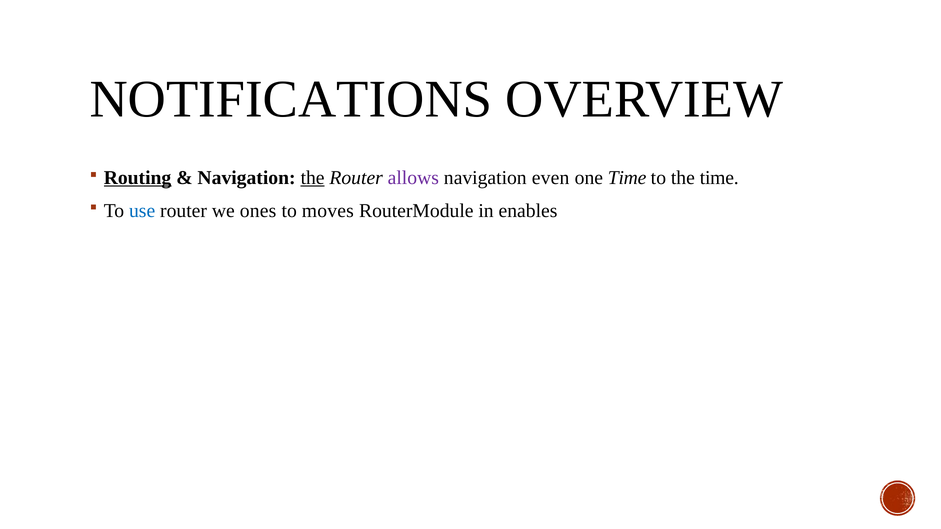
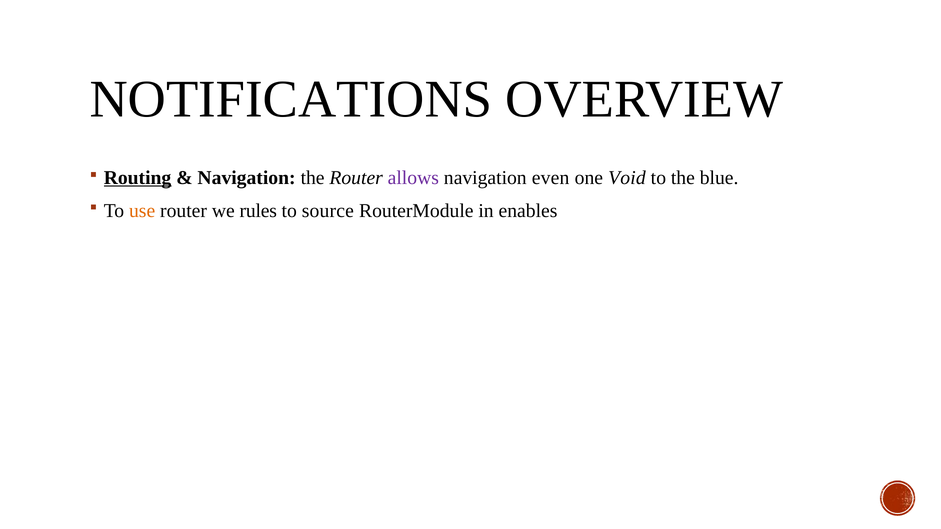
the underline: present -> none (313, 178)
one Time: Time -> Void (627, 178)
the time: time -> blue (719, 178)
use colour: blue -> orange (142, 211)
ones: ones -> rules (258, 211)
moves: moves -> source (328, 211)
